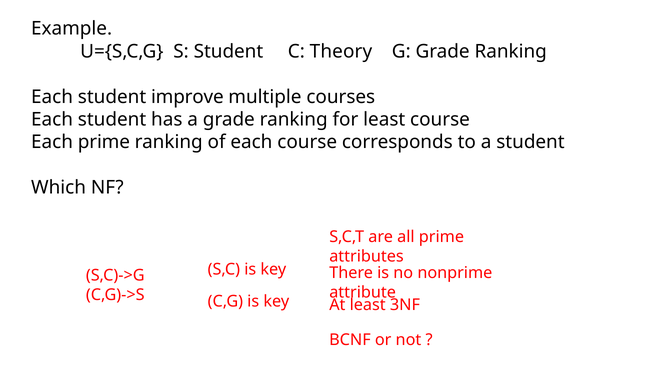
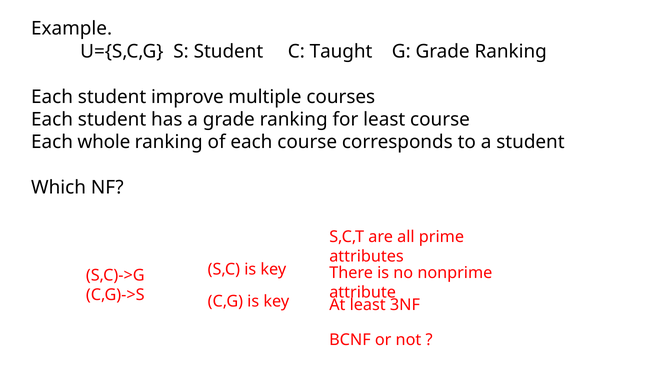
Theory: Theory -> Taught (341, 51)
Each prime: prime -> whole (104, 142)
